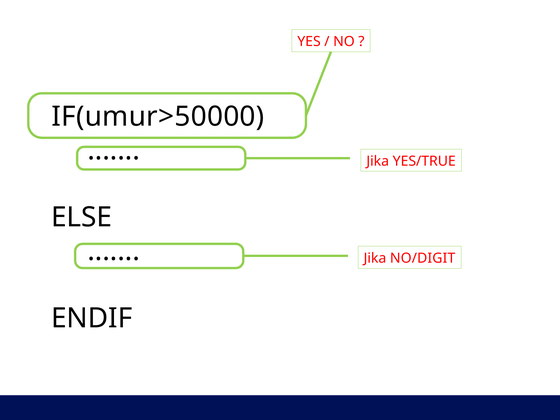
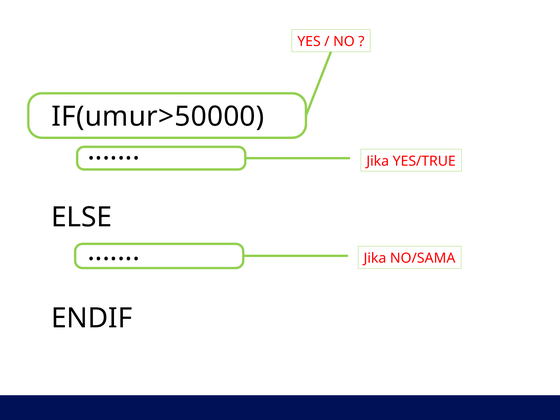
NO/DIGIT: NO/DIGIT -> NO/SAMA (423, 258)
